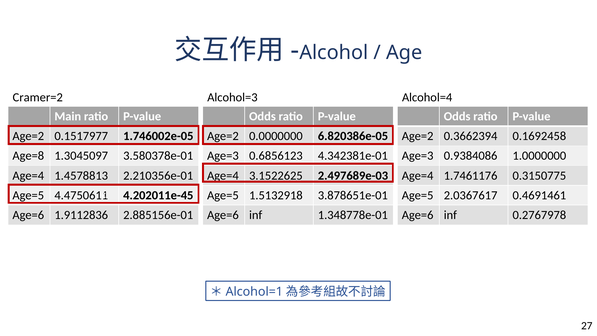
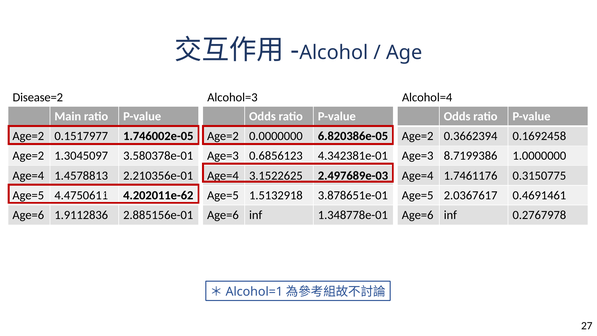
Cramer=2: Cramer=2 -> Disease=2 (38, 97)
Age=8: Age=8 -> Age=2 (28, 156)
0.9384086: 0.9384086 -> 8.7199386 (471, 156)
4.202011e-45: 4.202011e-45 -> 4.202011e-62 (158, 195)
